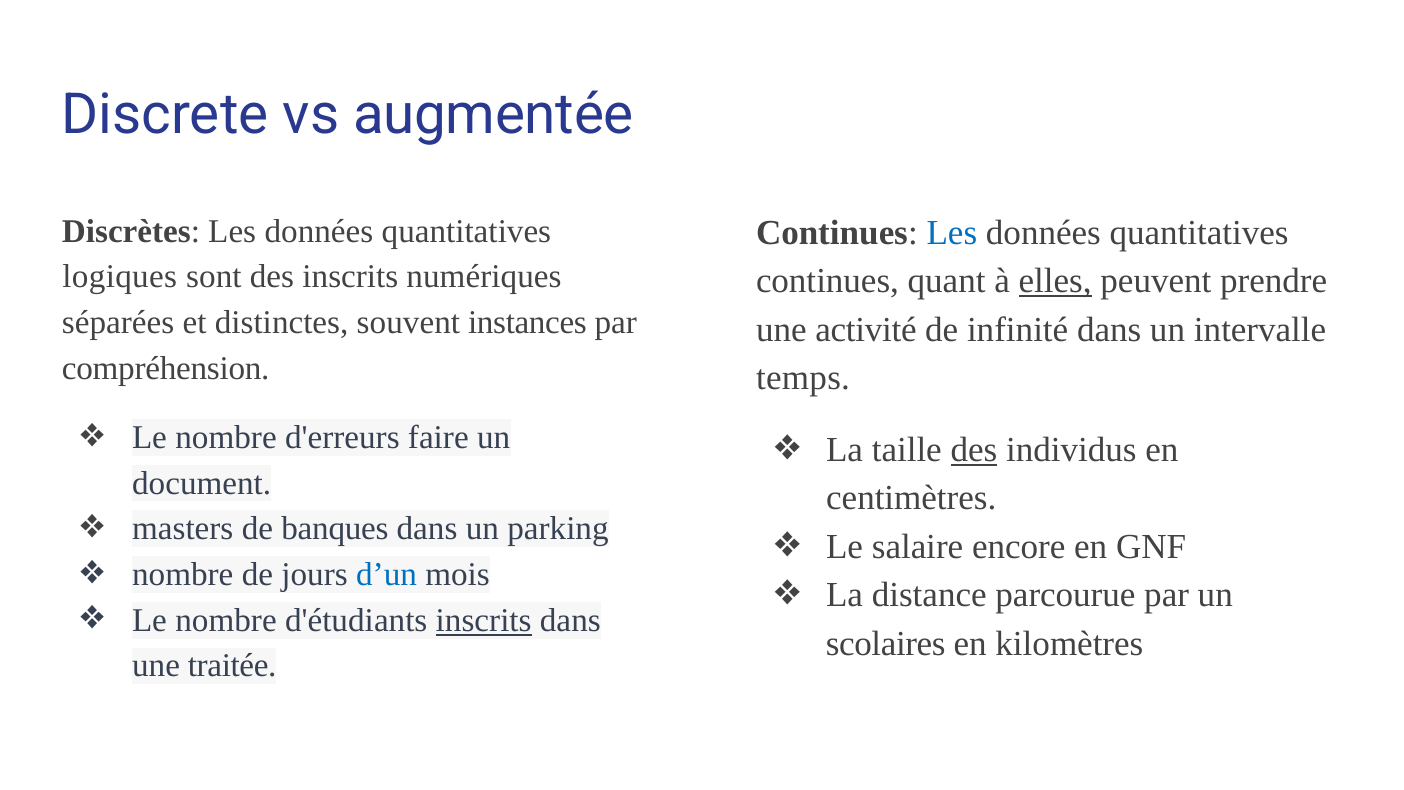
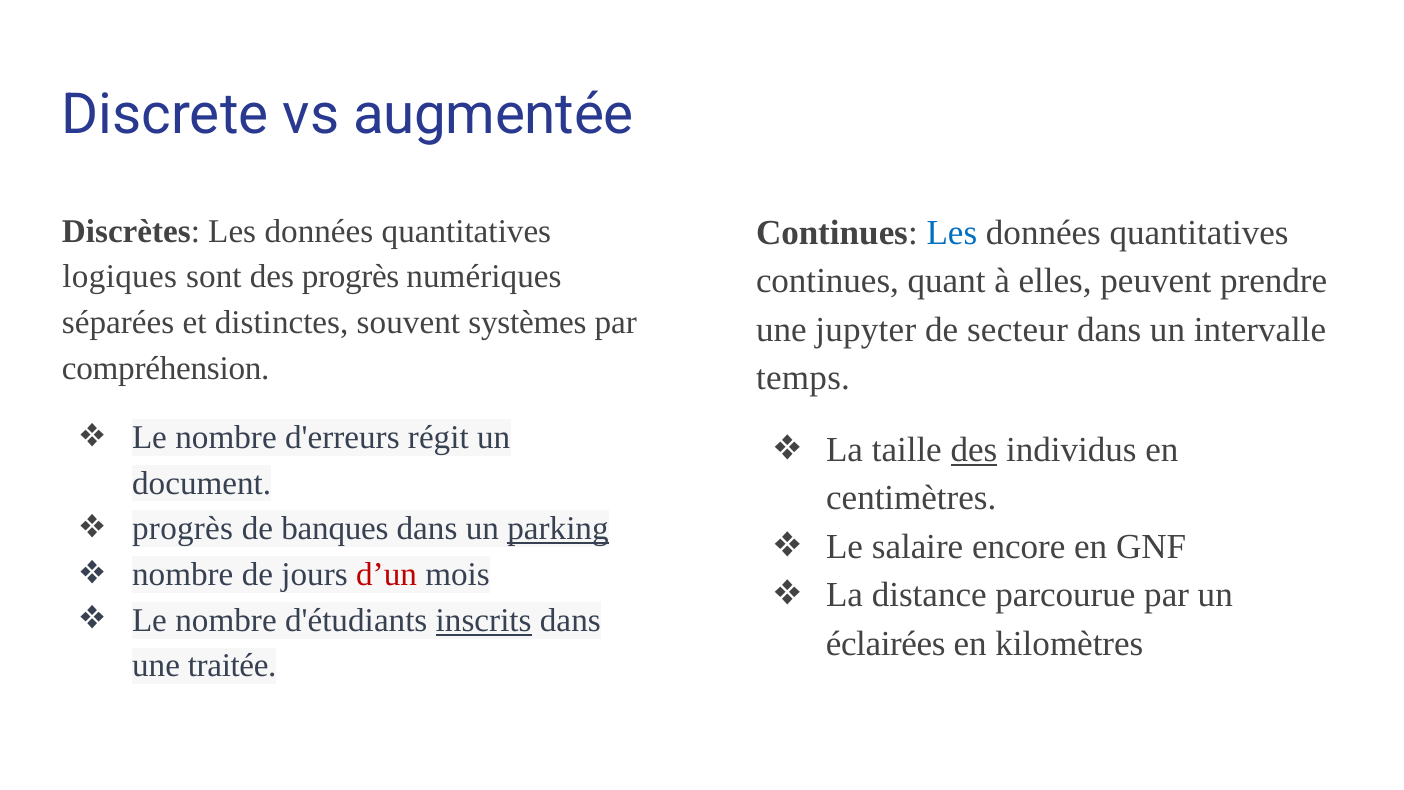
des inscrits: inscrits -> progrès (351, 277)
elles underline: present -> none (1055, 281)
instances: instances -> systèmes (527, 322)
activité: activité -> jupyter (866, 330)
infinité: infinité -> secteur (1017, 330)
faire: faire -> régit (438, 437)
masters: masters -> progrès (183, 529)
parking underline: none -> present (558, 529)
d’un colour: blue -> red (387, 574)
scolaires: scolaires -> éclairées (886, 643)
